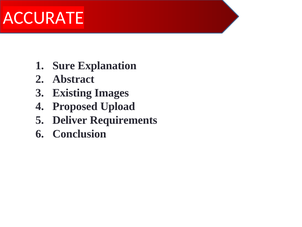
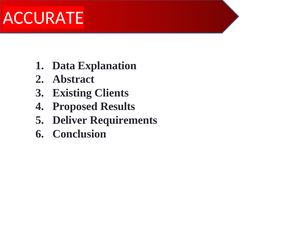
Sure: Sure -> Data (64, 65)
Images: Images -> Clients (112, 93)
Upload: Upload -> Results (118, 106)
